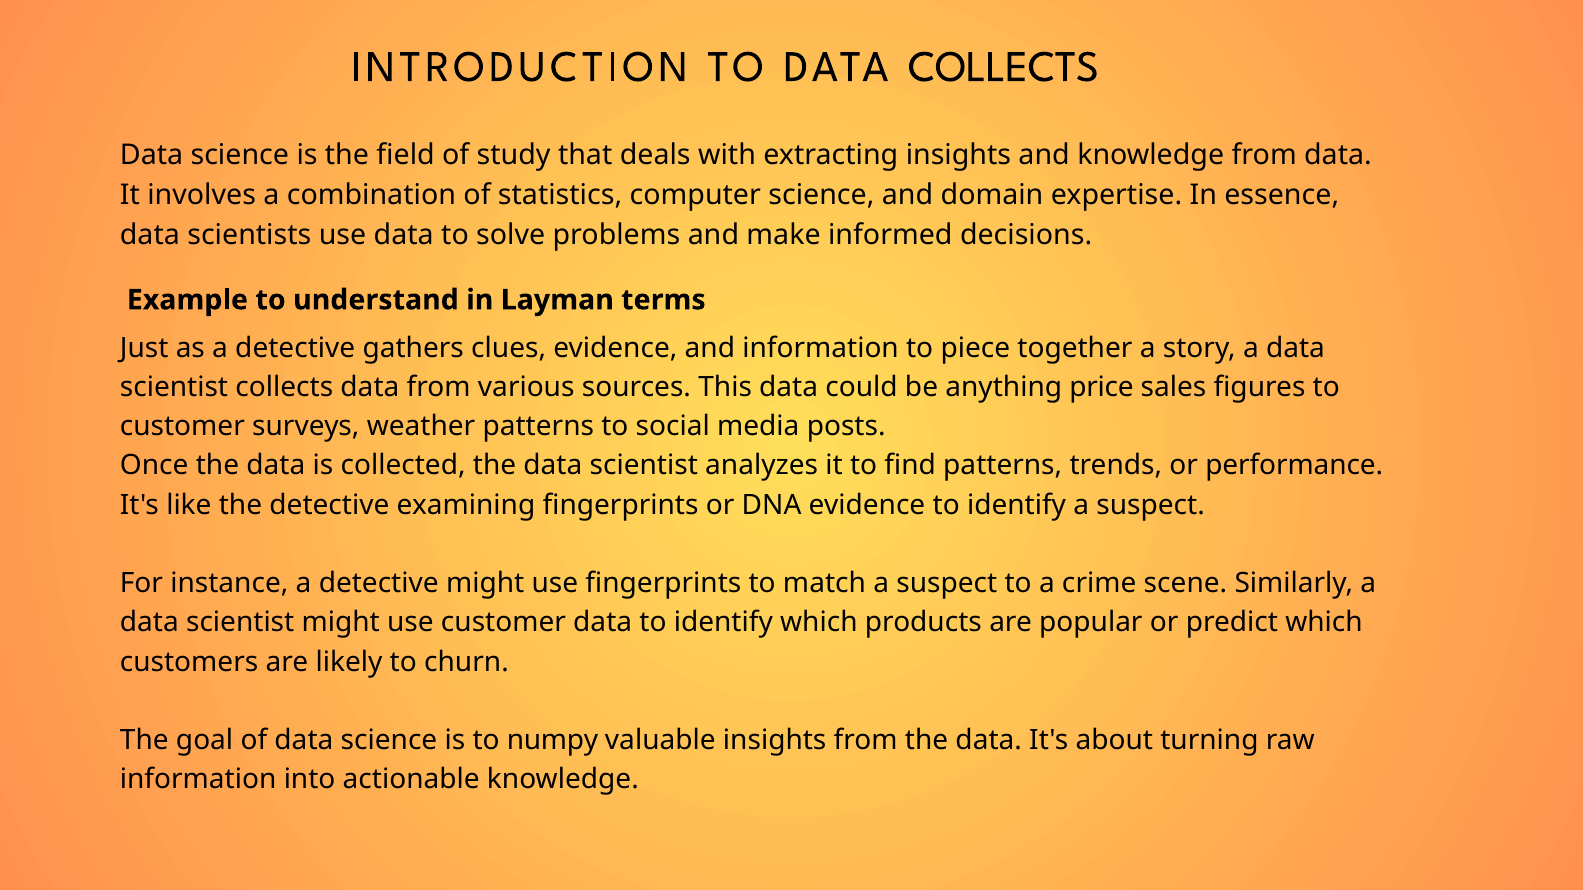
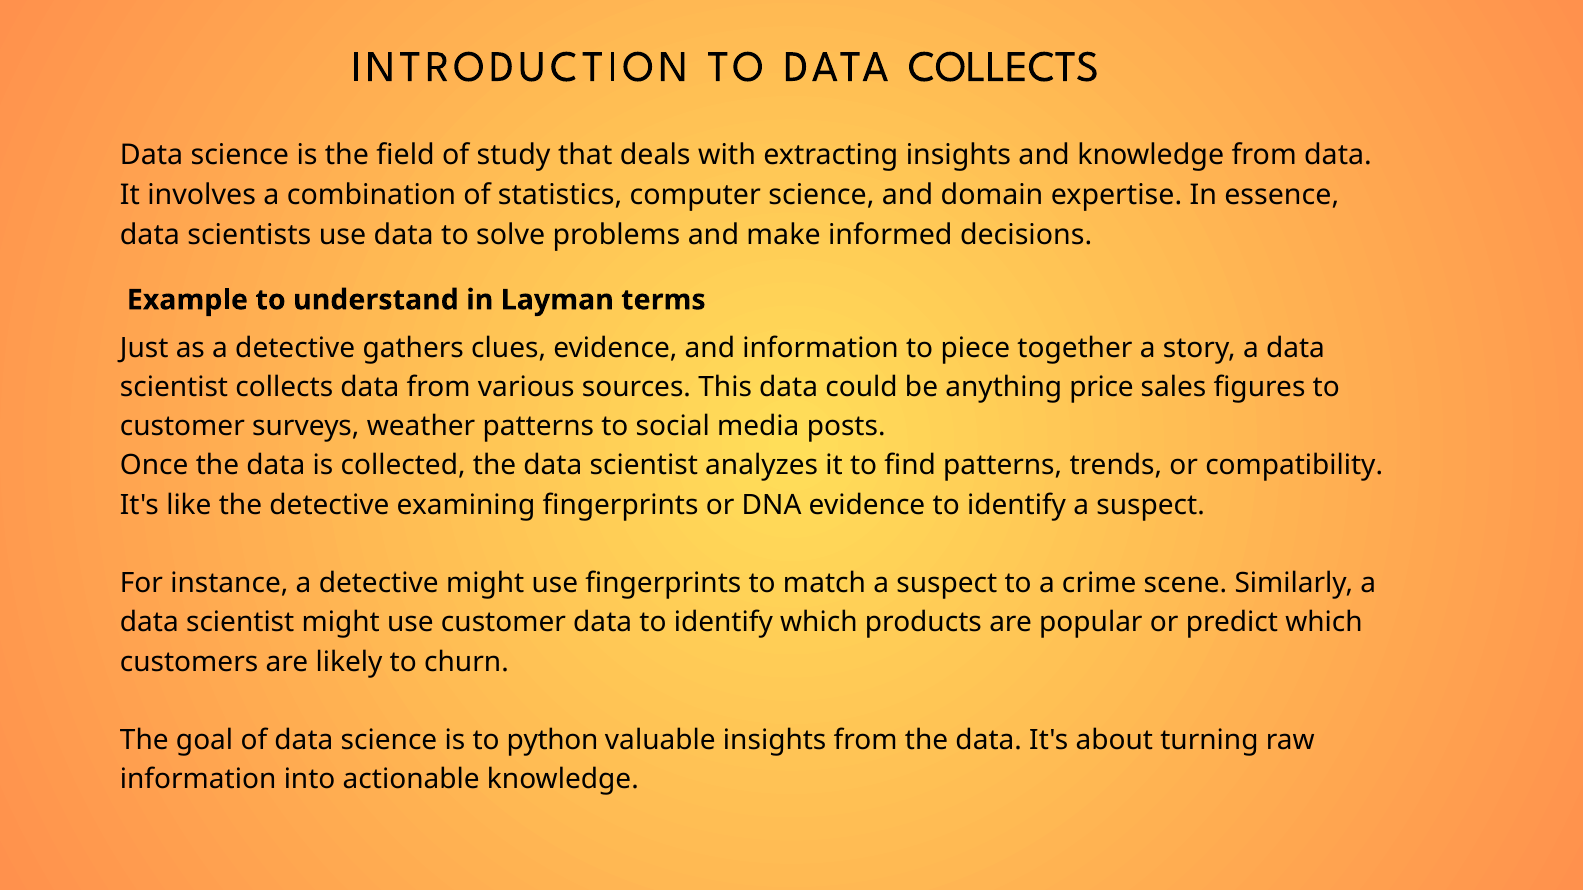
performance: performance -> compatibility (1294, 466)
numpy: numpy -> python (552, 741)
